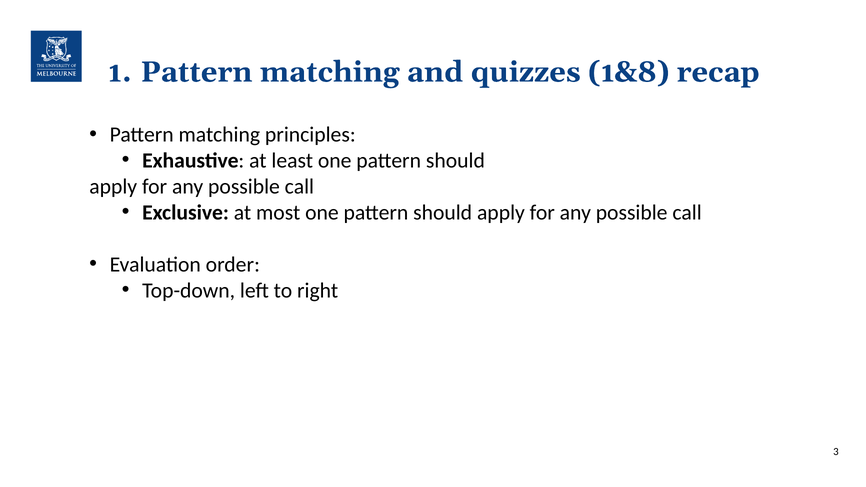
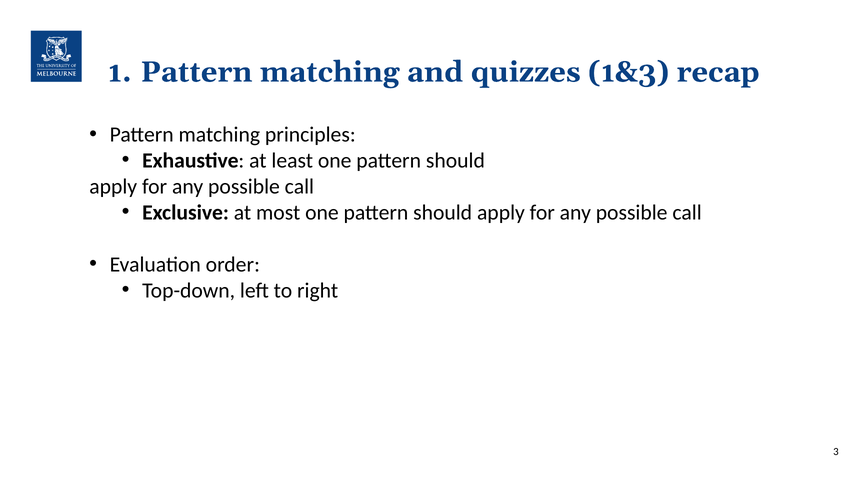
1&8: 1&8 -> 1&3 (629, 72)
